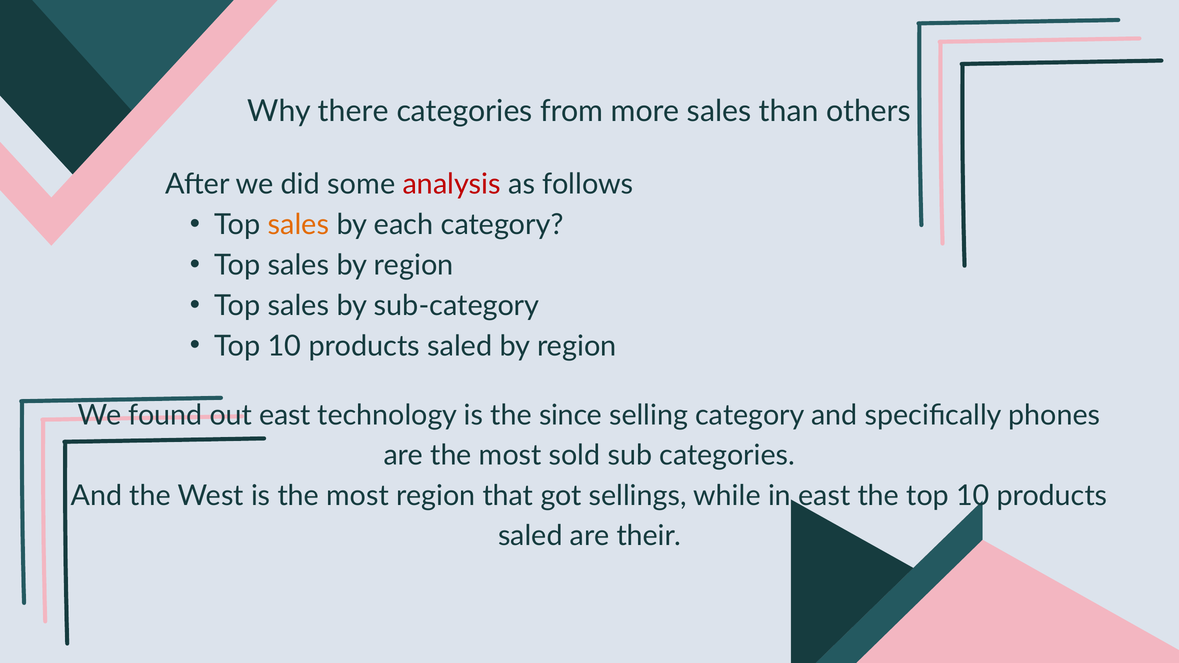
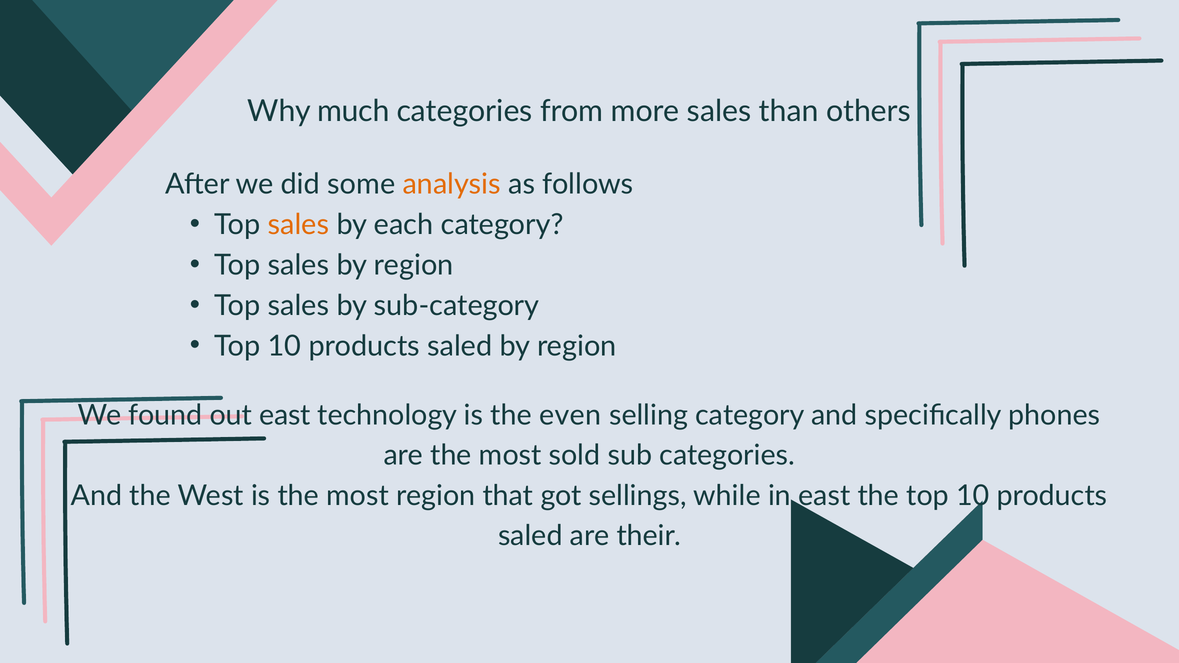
there: there -> much (353, 111)
analysis colour: red -> orange (452, 184)
since: since -> even (570, 415)
